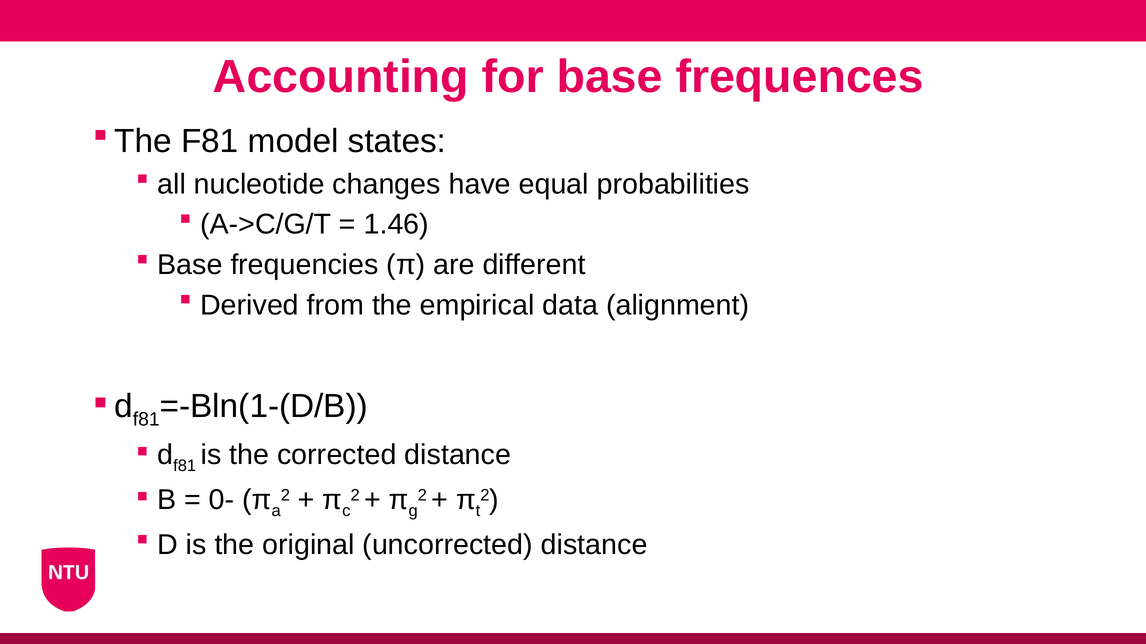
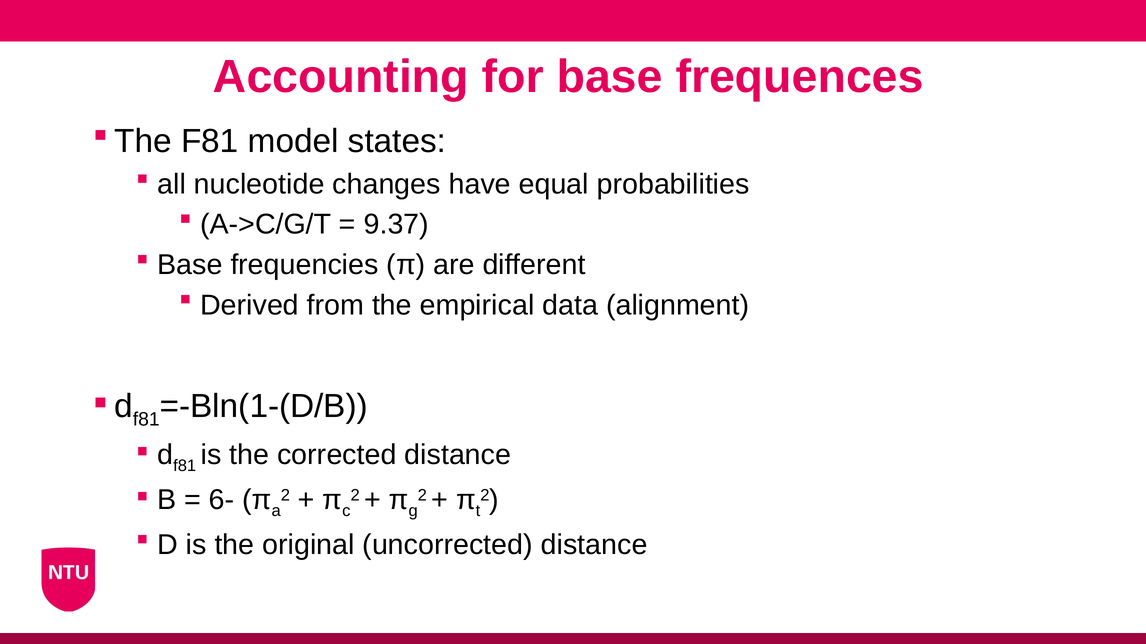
1.46: 1.46 -> 9.37 (396, 225)
0-: 0- -> 6- (222, 500)
